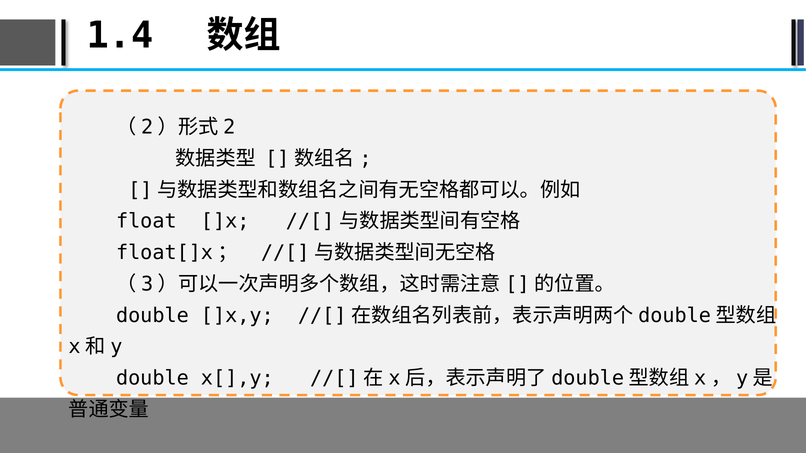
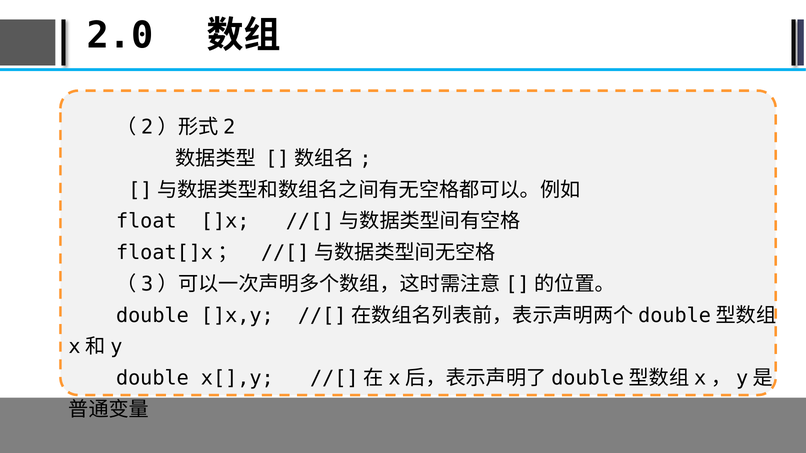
1.4: 1.4 -> 2.0 (120, 35)
